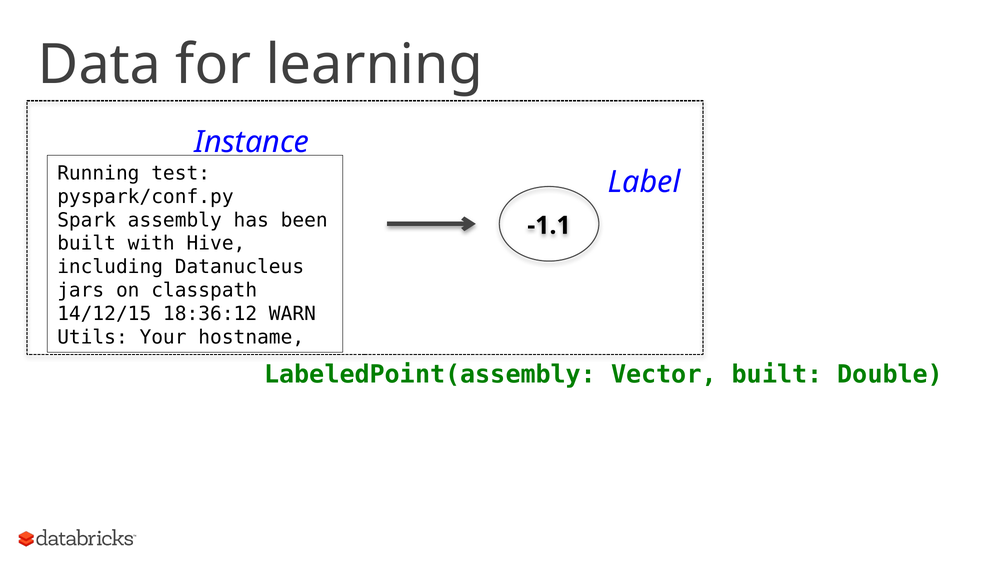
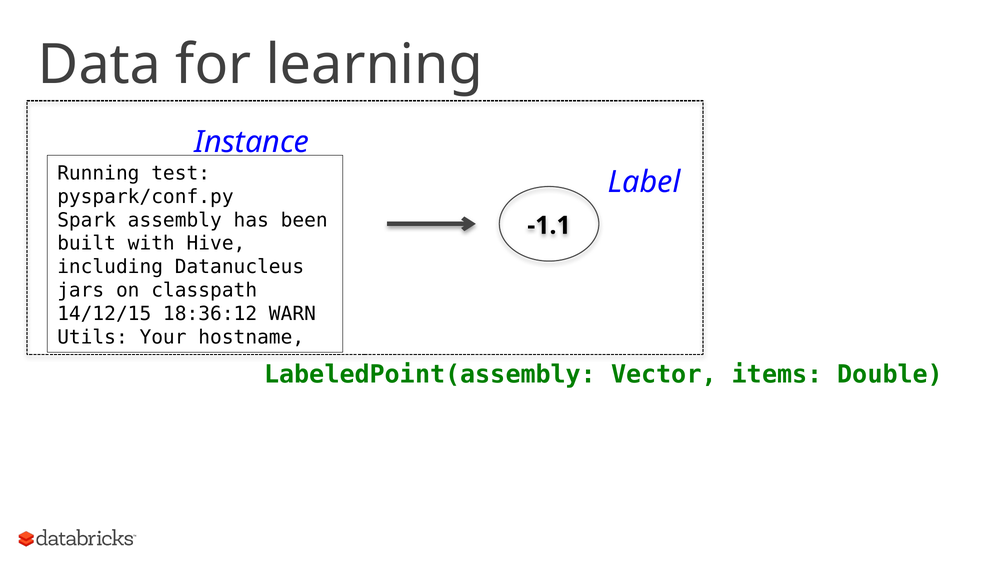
Vector built: built -> items (777, 375)
